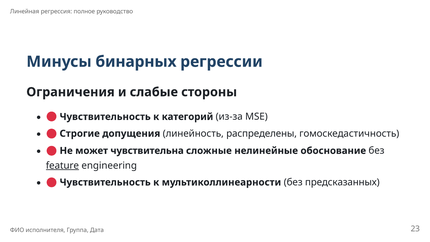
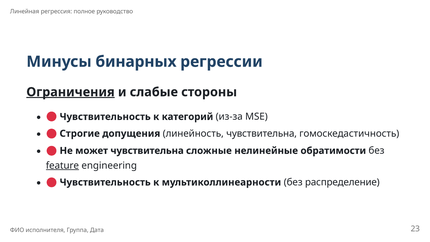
Ограничения underline: none -> present (70, 92)
линейность распределены: распределены -> чувствительна (262, 133)
обоснование: обоснование -> обратимости (333, 151)
предсказанных: предсказанных -> распределение (342, 182)
